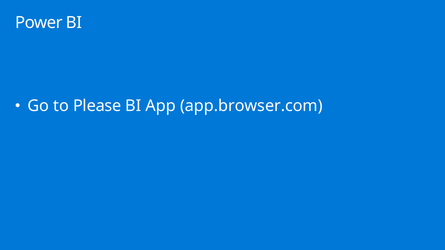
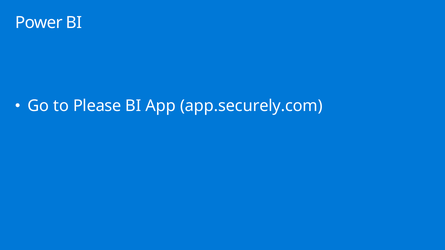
app.browser.com: app.browser.com -> app.securely.com (251, 106)
